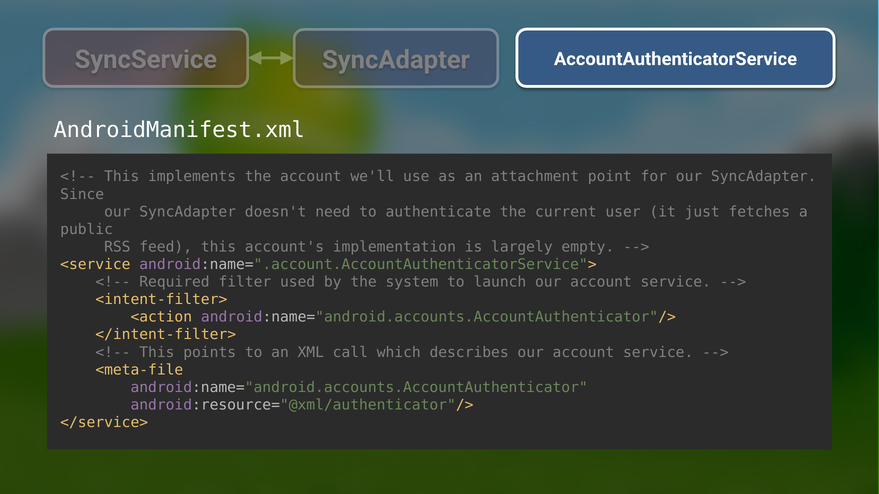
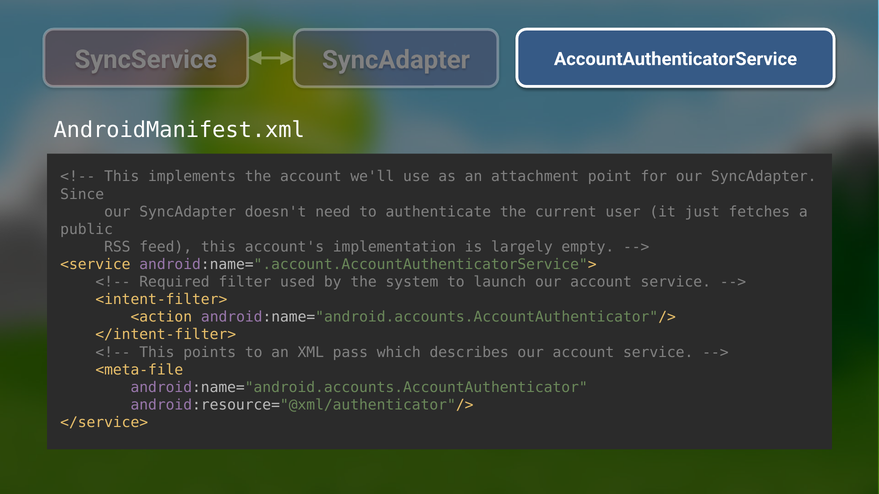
call: call -> pass (350, 352)
